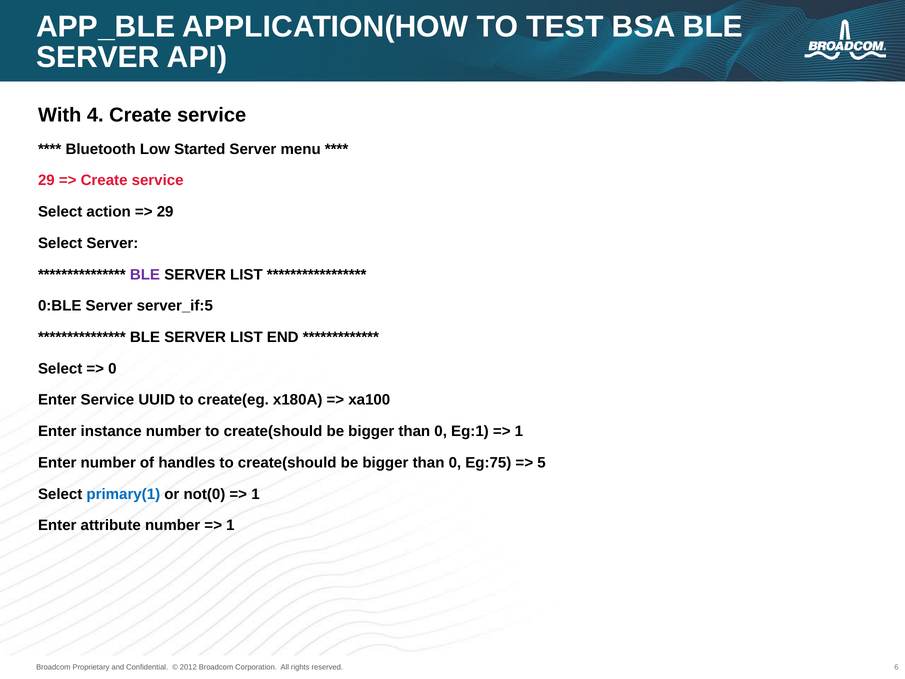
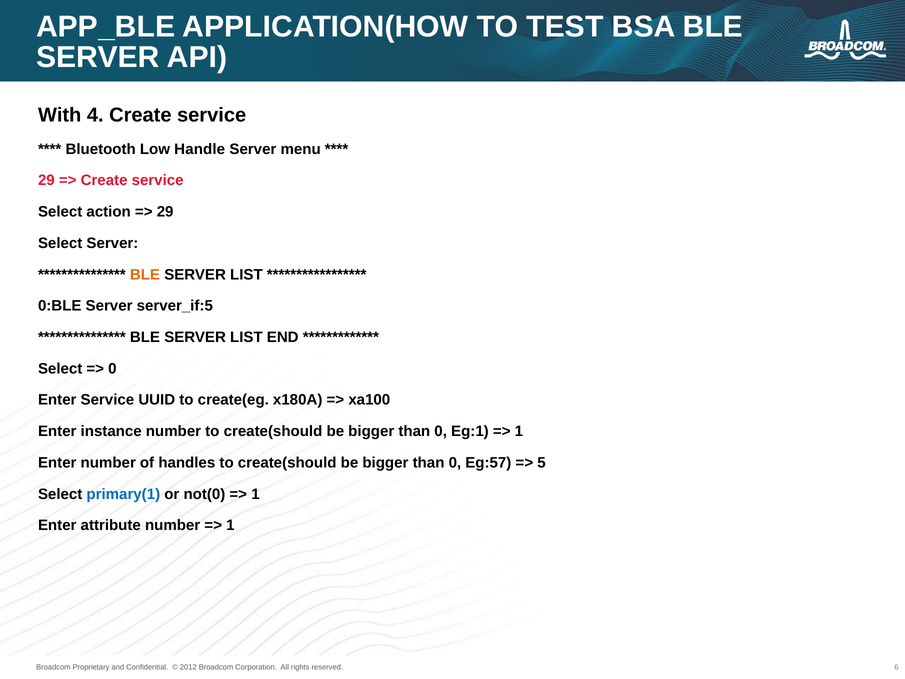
Started: Started -> Handle (200, 149)
BLE colour: purple -> orange (145, 274)
Eg:75: Eg:75 -> Eg:57 (488, 463)
